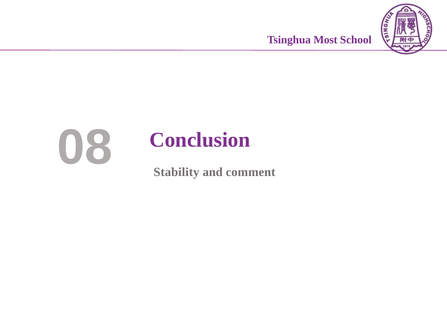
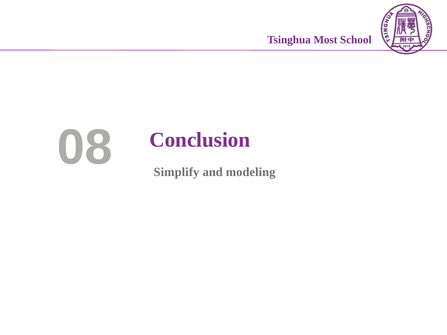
Stability: Stability -> Simplify (176, 172)
comment: comment -> modeling (251, 172)
